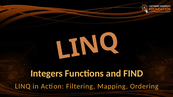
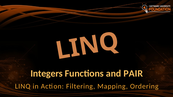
FIND: FIND -> PAIR (133, 74)
